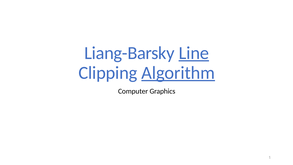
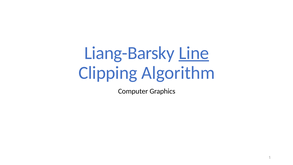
Algorithm underline: present -> none (178, 73)
